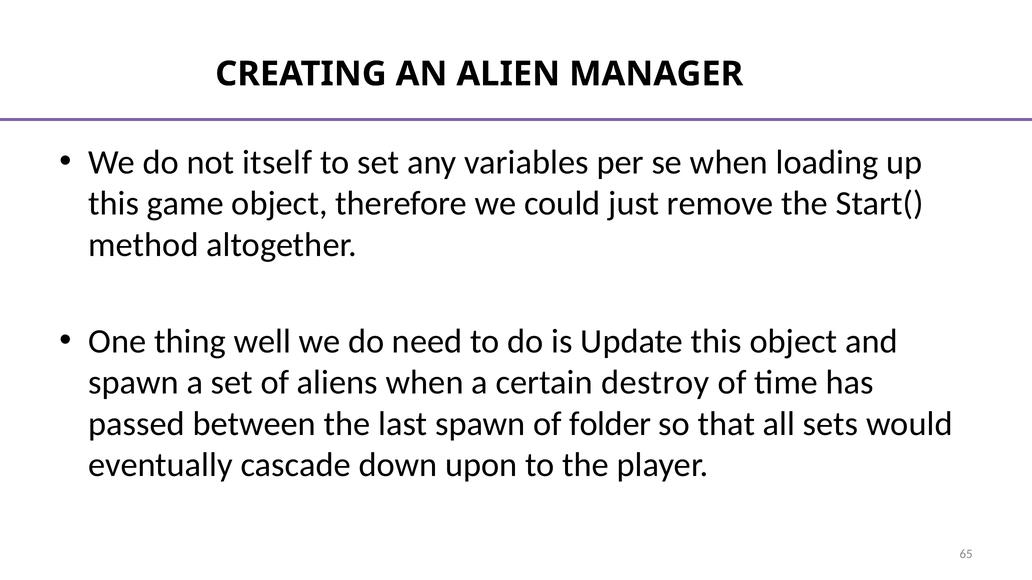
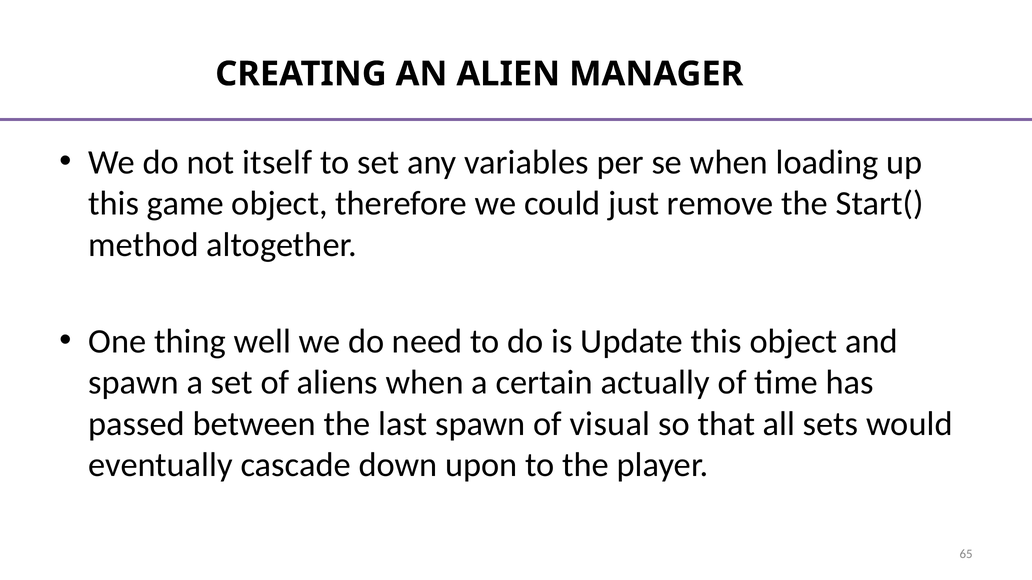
destroy: destroy -> actually (655, 383)
folder: folder -> visual (610, 424)
